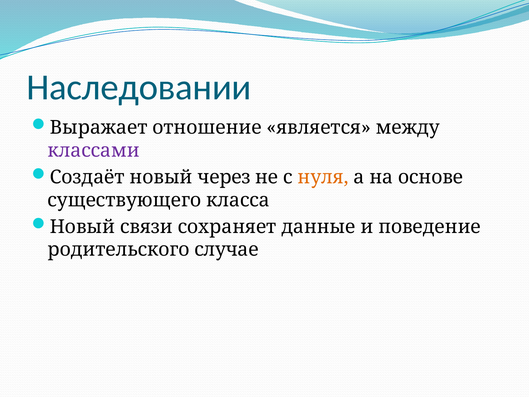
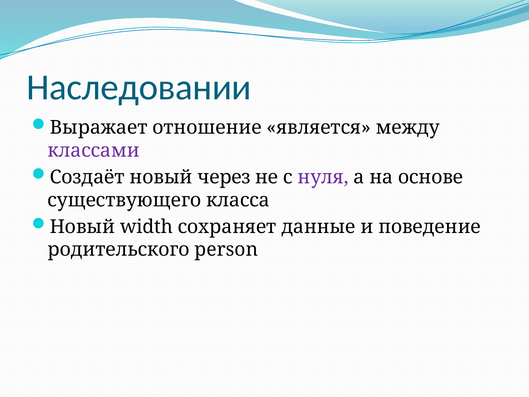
нуля colour: orange -> purple (323, 177)
связи: связи -> width (147, 227)
случае: случае -> person (226, 250)
